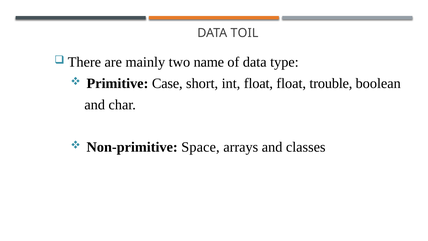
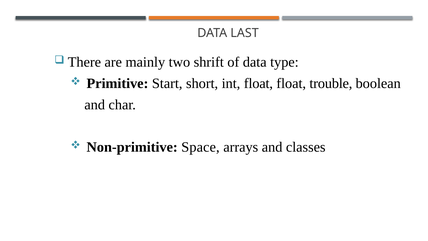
TOIL: TOIL -> LAST (245, 33)
name: name -> shrift (209, 62)
Case: Case -> Start (167, 83)
